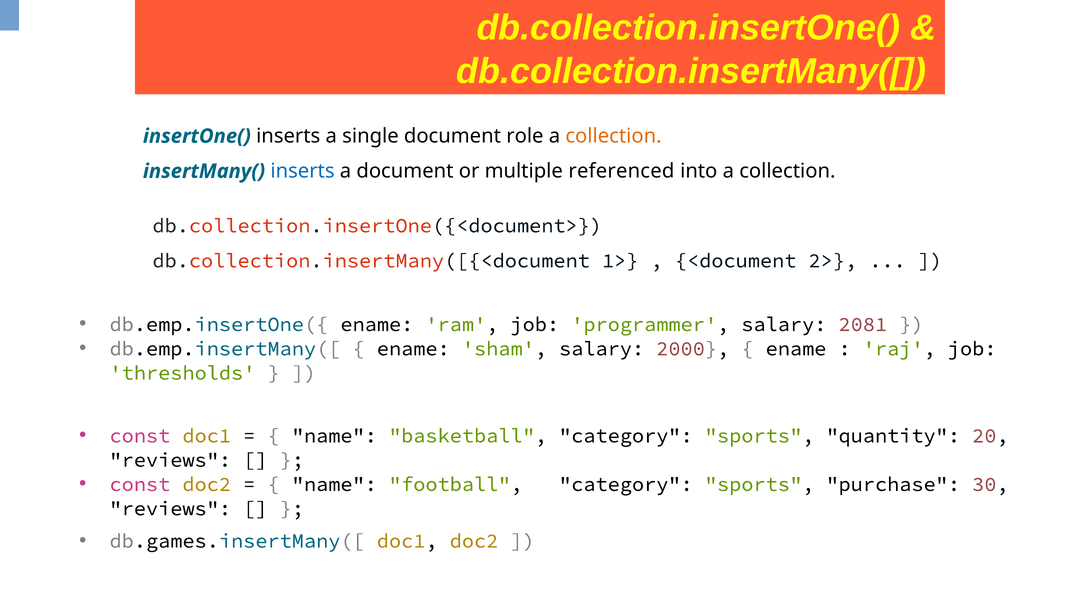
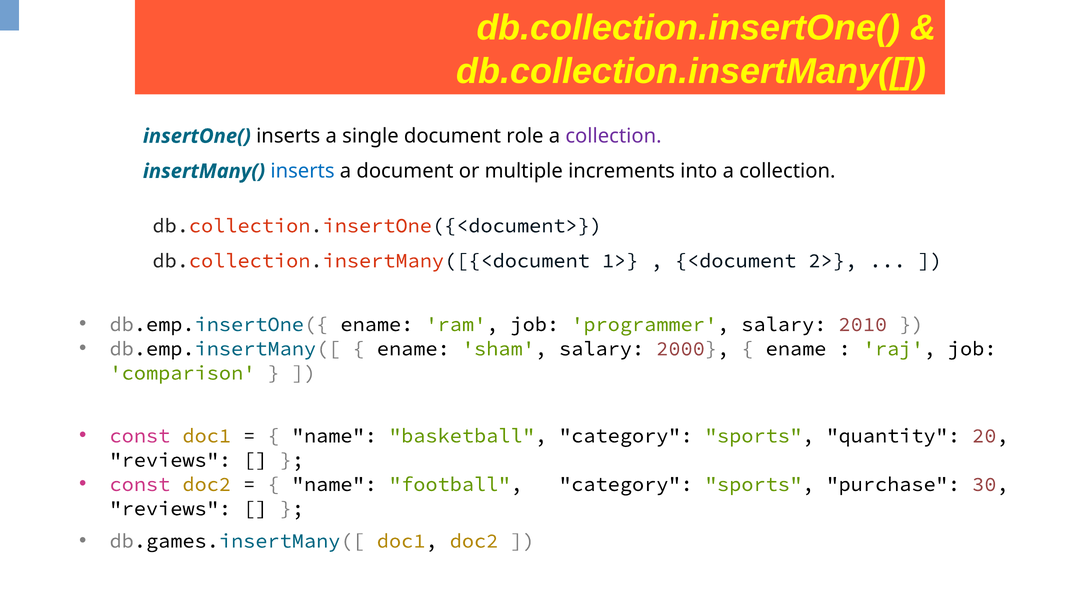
collection colour: orange -> purple (613, 136)
referenced: referenced -> increments (622, 171)
2081: 2081 -> 2010 (863, 325)
thresholds: thresholds -> comparison (182, 373)
